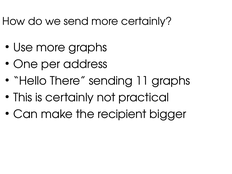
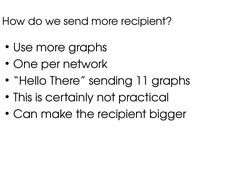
more certainly: certainly -> recipient (147, 21)
address: address -> network (85, 64)
